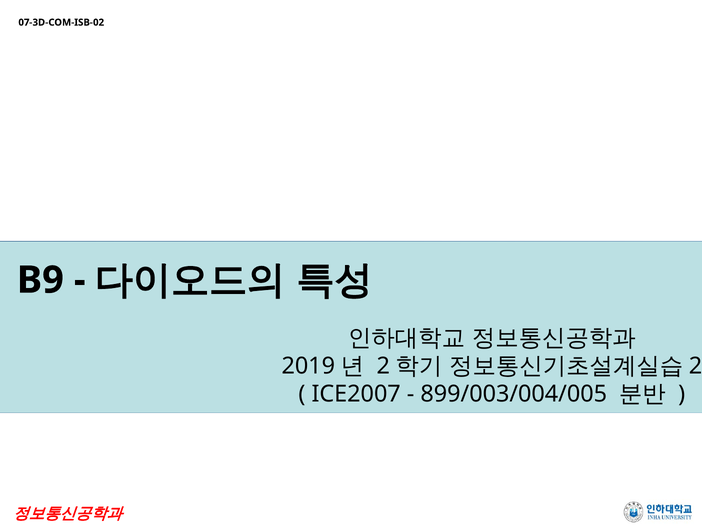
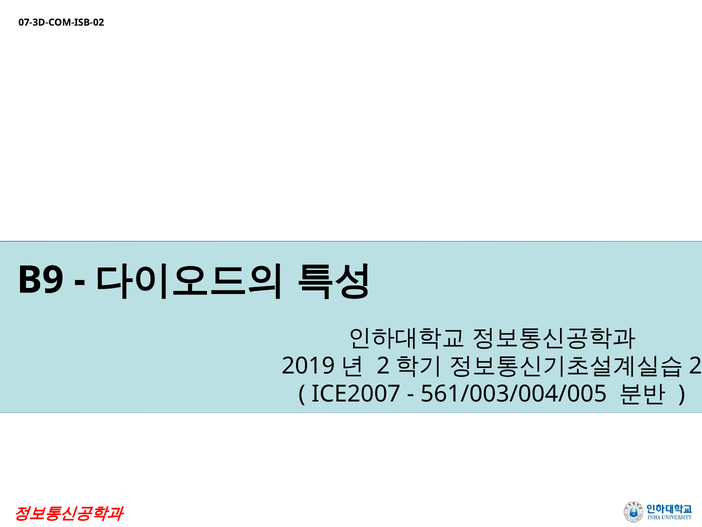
899/003/004/005: 899/003/004/005 -> 561/003/004/005 (514, 394)
